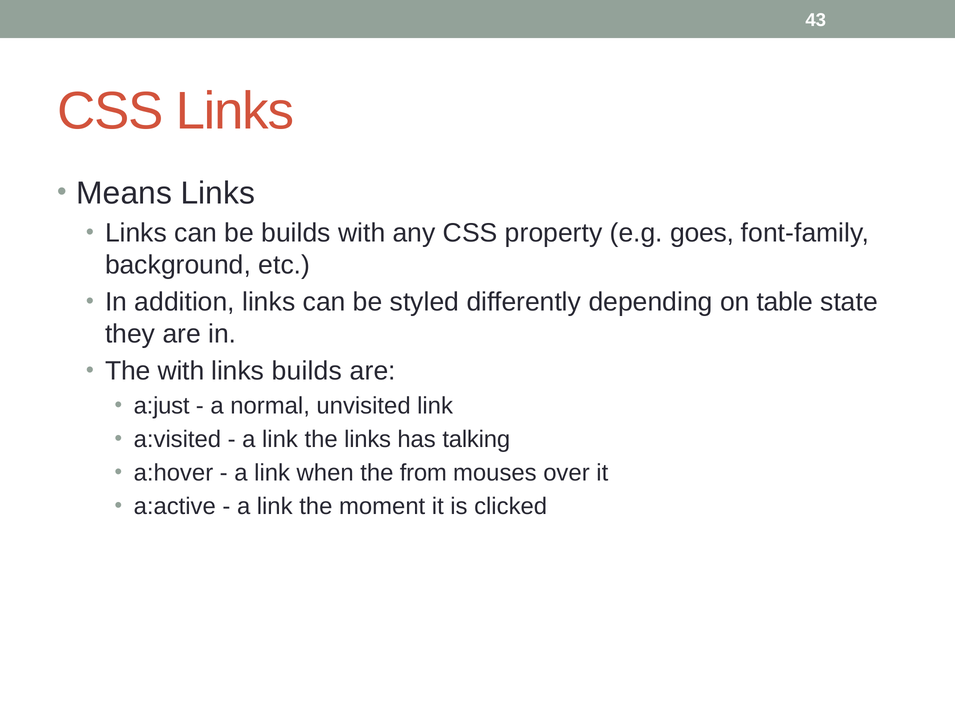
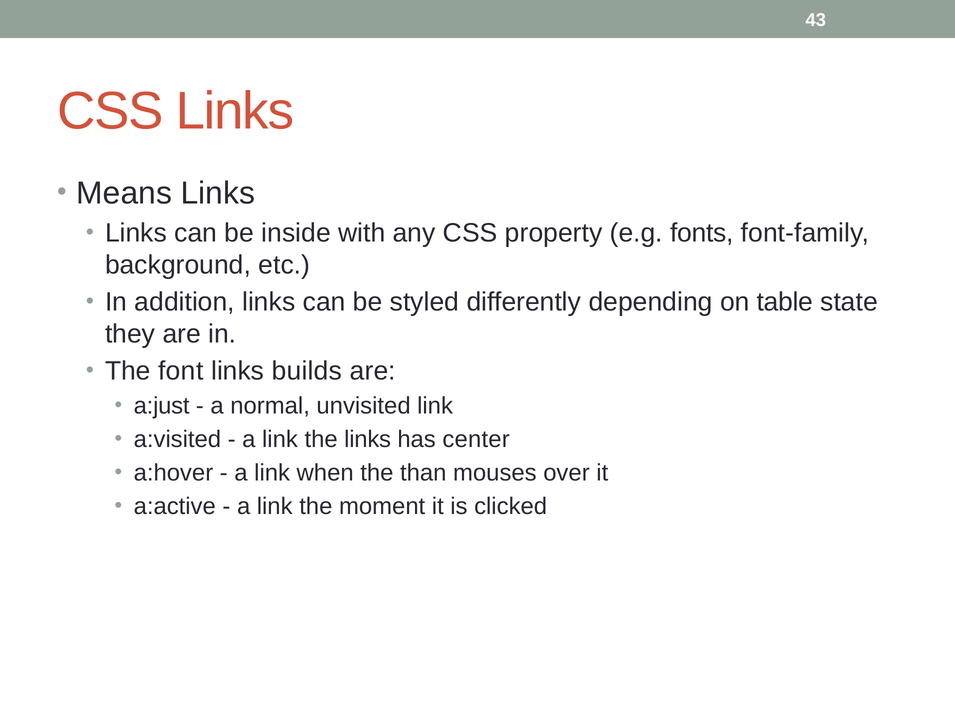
be builds: builds -> inside (296, 233)
goes: goes -> fonts (702, 233)
The with: with -> font (181, 371)
talking: talking -> center (476, 440)
from: from -> than (423, 473)
